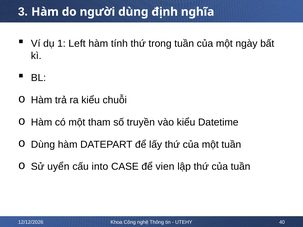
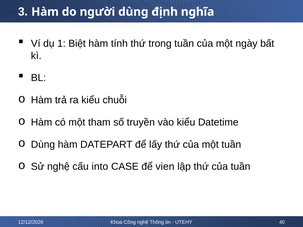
Left: Left -> Biệt (77, 44)
Sử uyển: uyển -> nghệ (58, 167)
